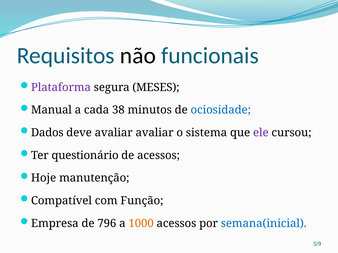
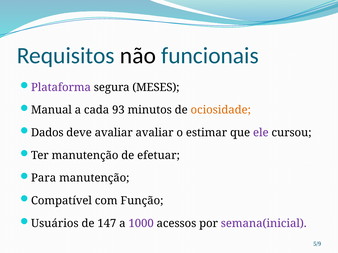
38: 38 -> 93 (118, 110)
ociosidade colour: blue -> orange (221, 110)
sistema: sistema -> estimar (207, 133)
Ter questionário: questionário -> manutenção (85, 156)
de acessos: acessos -> efetuar (158, 156)
Hoje: Hoje -> Para (44, 178)
Empresa: Empresa -> Usuários (55, 224)
796: 796 -> 147 (107, 224)
1000 colour: orange -> purple (141, 224)
semana(inicial colour: blue -> purple (264, 224)
